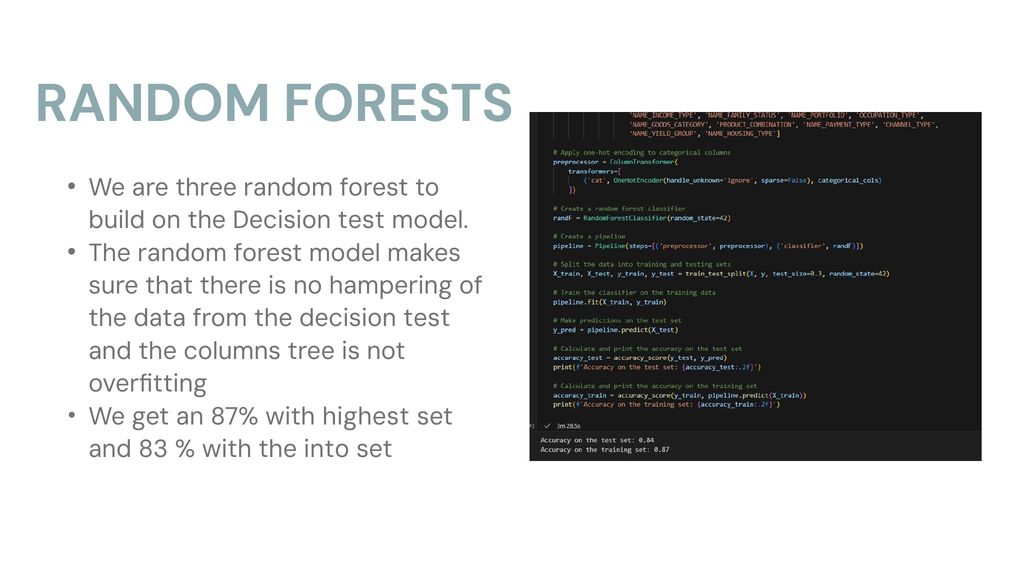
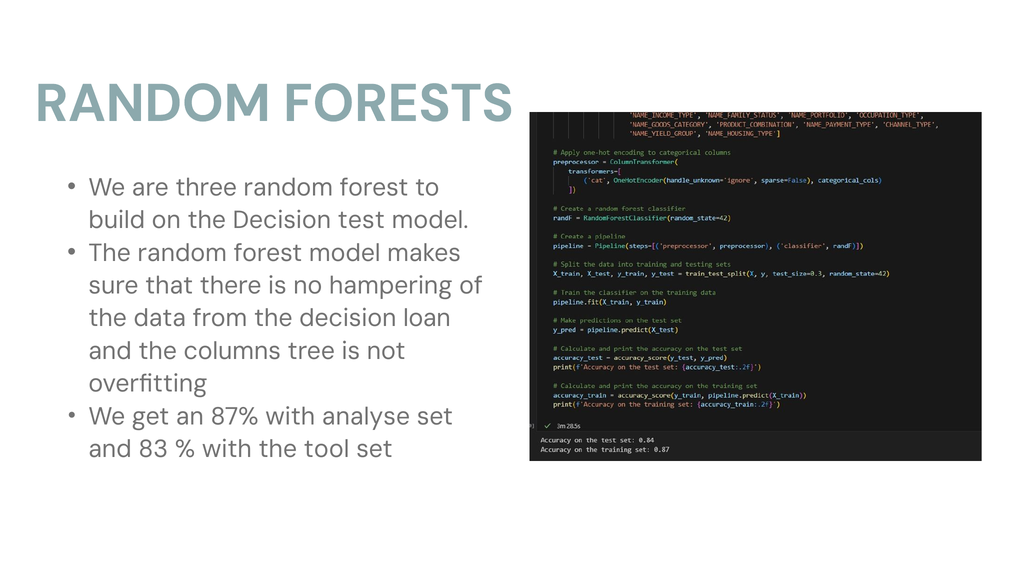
from the decision test: test -> loan (427, 318)
highest: highest -> analyse (366, 417)
into: into -> tool (327, 449)
